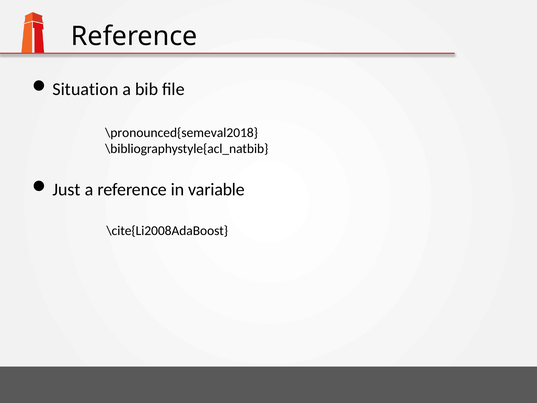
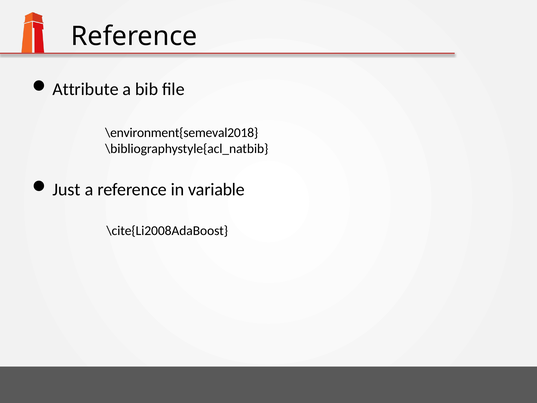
Situation: Situation -> Attribute (85, 89)
\pronounced{semeval2018: \pronounced{semeval2018 -> \environment{semeval2018 (182, 133)
